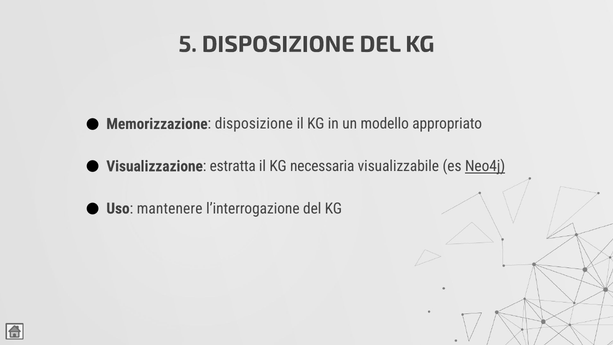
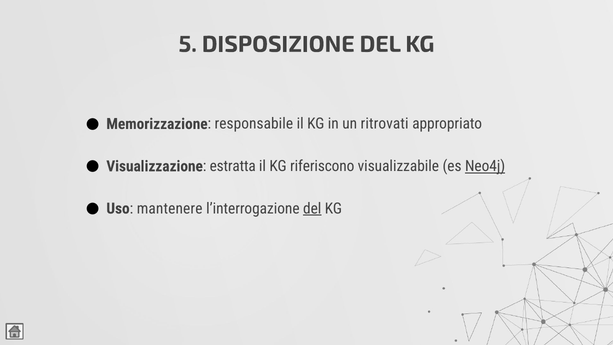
Memorizzazione disposizione: disposizione -> responsabile (254, 124)
modello: modello -> ritrovati (385, 124)
necessaria: necessaria -> riferiscono (322, 166)
del underline: none -> present (312, 208)
